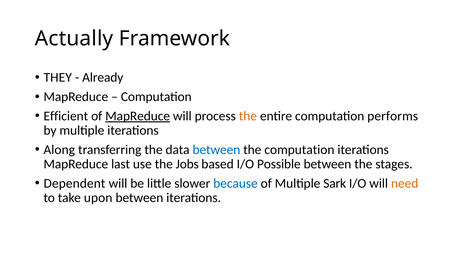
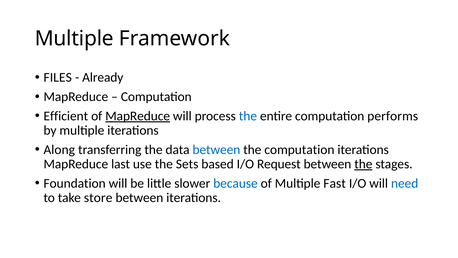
Actually: Actually -> Multiple (74, 38)
THEY: THEY -> FILES (58, 77)
the colour: orange -> blue (248, 116)
Jobs: Jobs -> Sets (187, 164)
Possible: Possible -> Request (279, 164)
the underline: none -> present (363, 164)
Dependent: Dependent -> Foundation (75, 183)
Sark: Sark -> Fast (335, 183)
need colour: orange -> blue (405, 183)
upon: upon -> store (98, 198)
